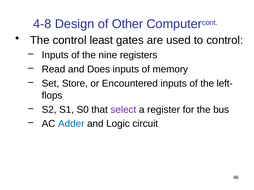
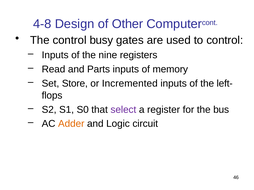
least: least -> busy (101, 40)
Does: Does -> Parts (99, 70)
Encountered: Encountered -> Incremented (130, 84)
Adder colour: blue -> orange (71, 124)
